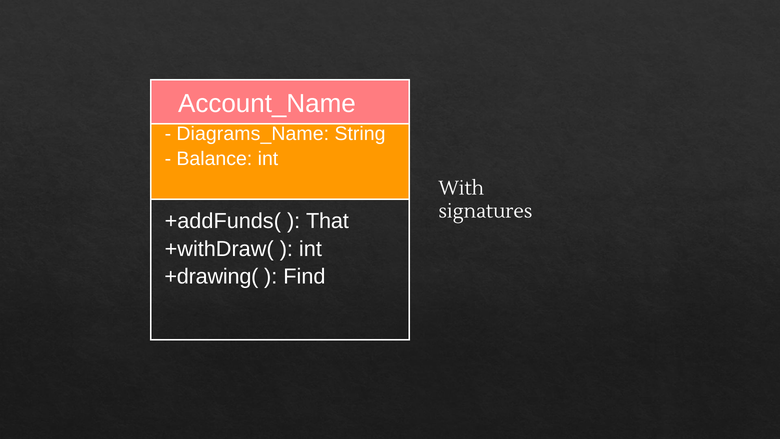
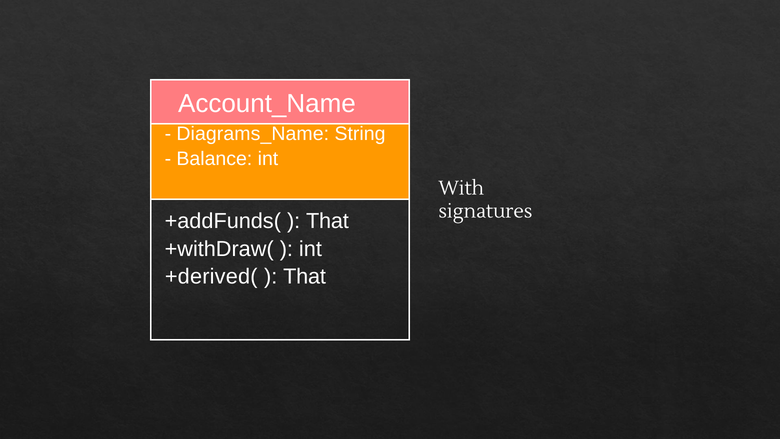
+drawing(: +drawing( -> +derived( (211, 276)
Find: Find -> That (305, 276)
